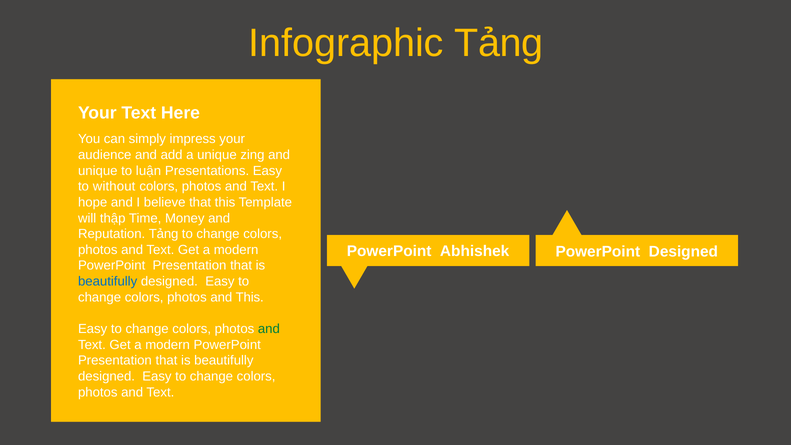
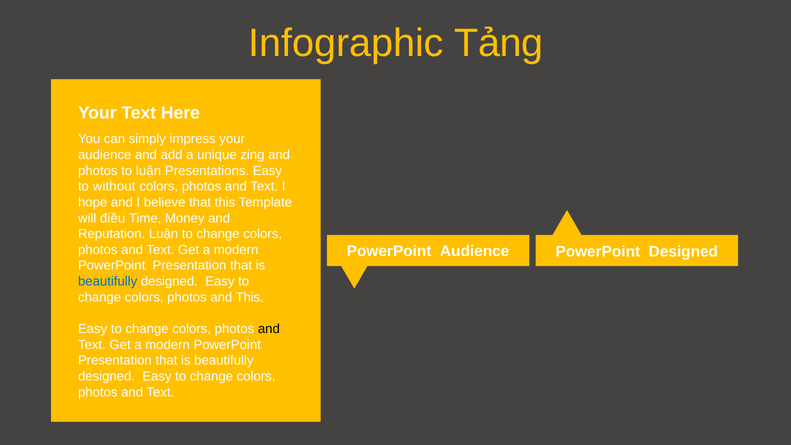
unique: unique -> photos (98, 171)
thập: thập -> điều (113, 218)
Reputation Tảng: Tảng -> Luận (164, 234)
PowerPoint Abhishek: Abhishek -> Audience (475, 251)
and colour: green -> black (269, 329)
